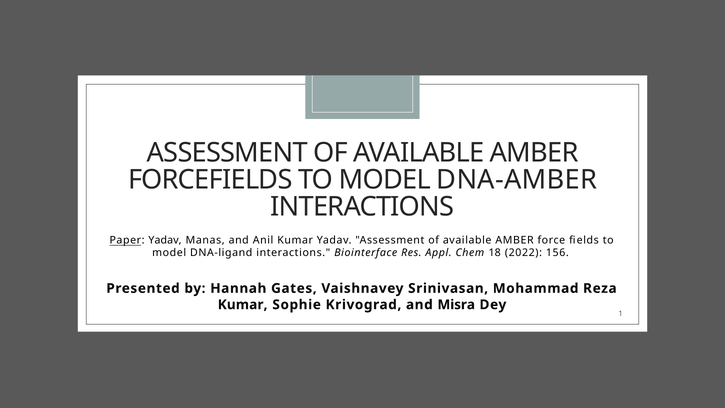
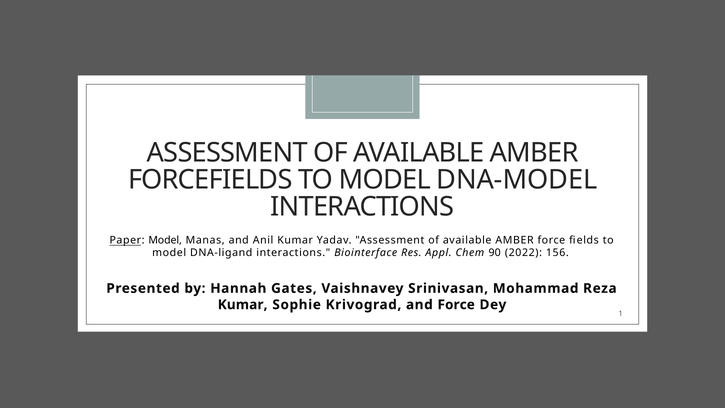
DNA-AMBER: DNA-AMBER -> DNA-MODEL (517, 180)
Paper Yadav: Yadav -> Model (165, 240)
18: 18 -> 90 (495, 253)
and Misra: Misra -> Force (456, 305)
